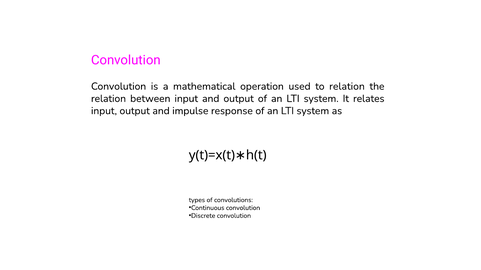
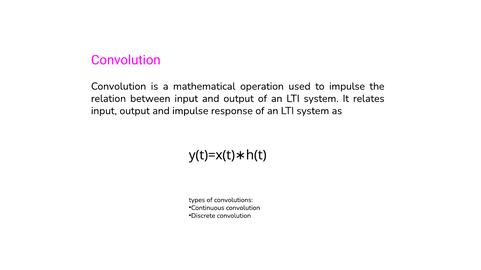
to relation: relation -> impulse (347, 86)
